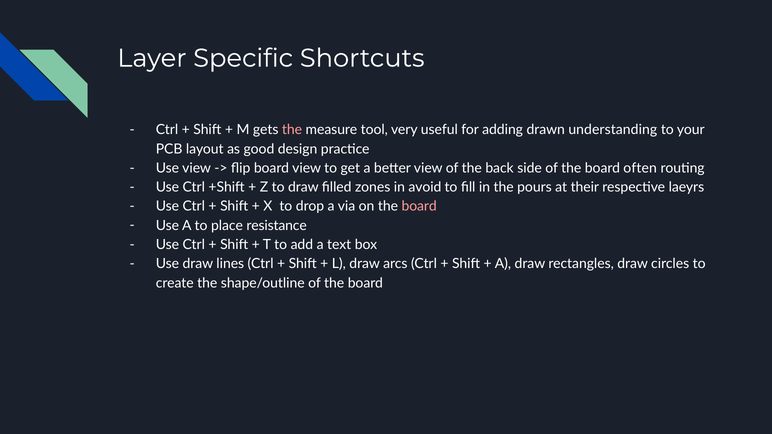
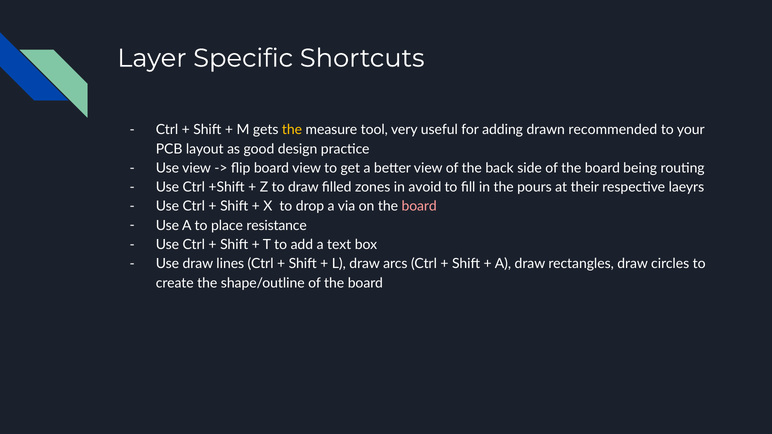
the colour: pink -> yellow (292, 130)
understanding: understanding -> recommended (613, 130)
often: often -> being (640, 168)
